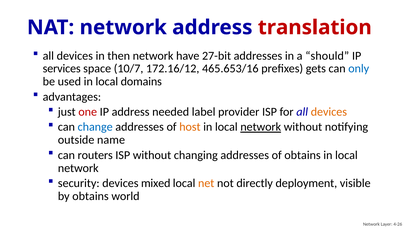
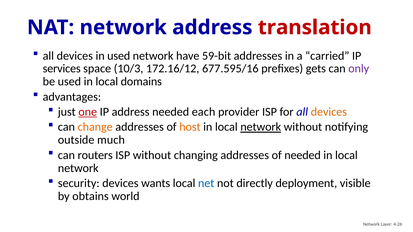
in then: then -> used (119, 56)
27-bit: 27-bit -> 59-bit (217, 56)
should: should -> carried (327, 56)
10/7: 10/7 -> 10/3 (129, 69)
465.653/16: 465.653/16 -> 677.595/16 (230, 69)
only colour: blue -> purple (359, 69)
one underline: none -> present (88, 112)
label: label -> each (204, 112)
change colour: blue -> orange (95, 127)
name: name -> much (111, 140)
of obtains: obtains -> needed (303, 155)
mixed: mixed -> wants (156, 183)
net colour: orange -> blue (206, 183)
